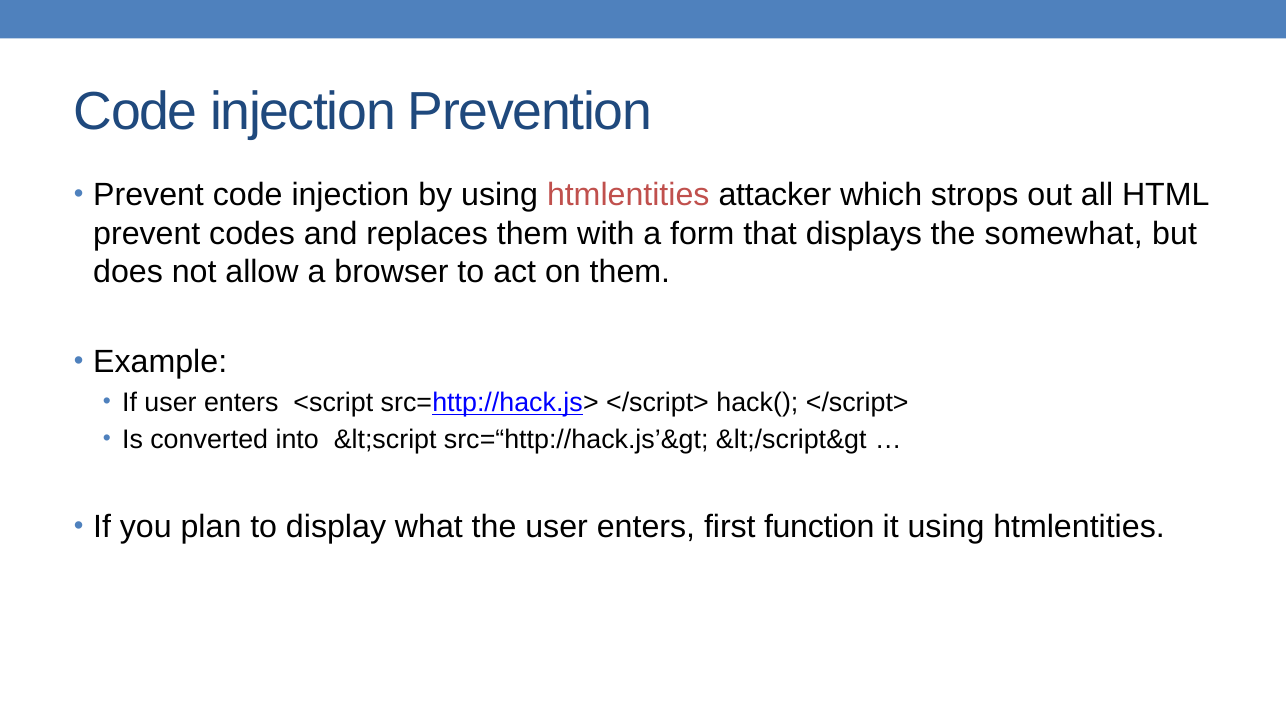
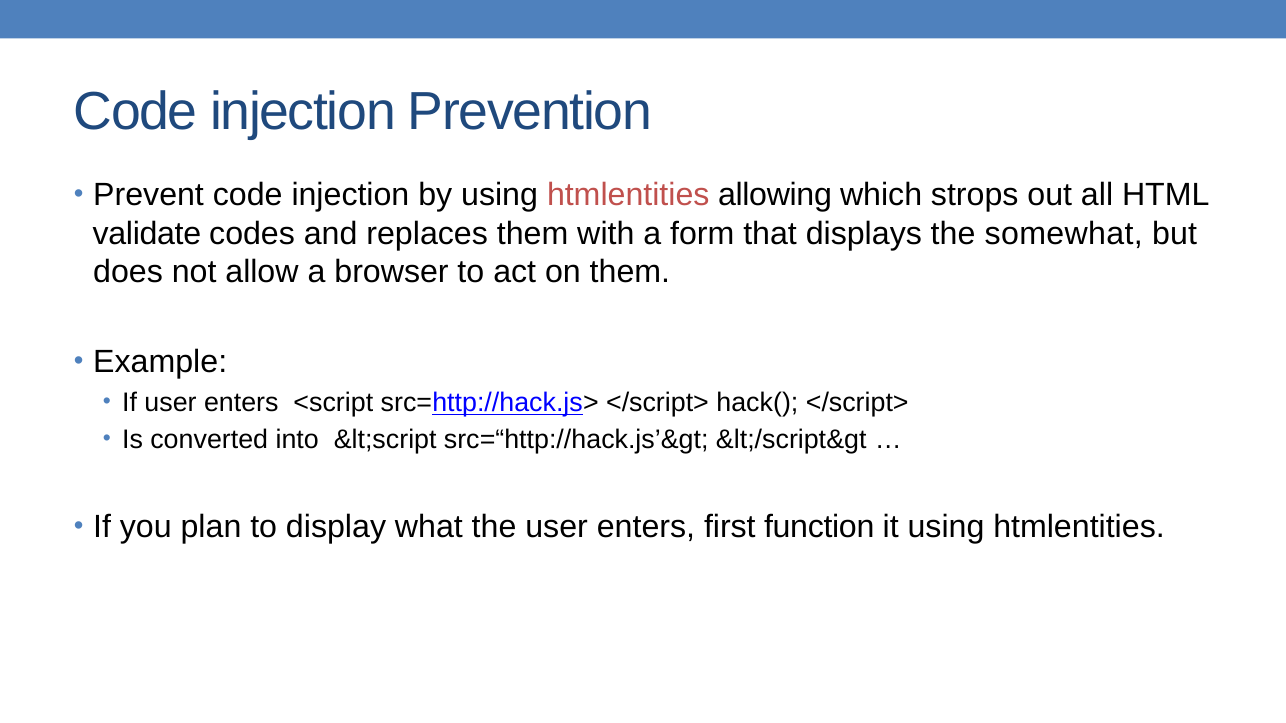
attacker: attacker -> allowing (775, 195)
prevent: prevent -> validate (147, 234)
